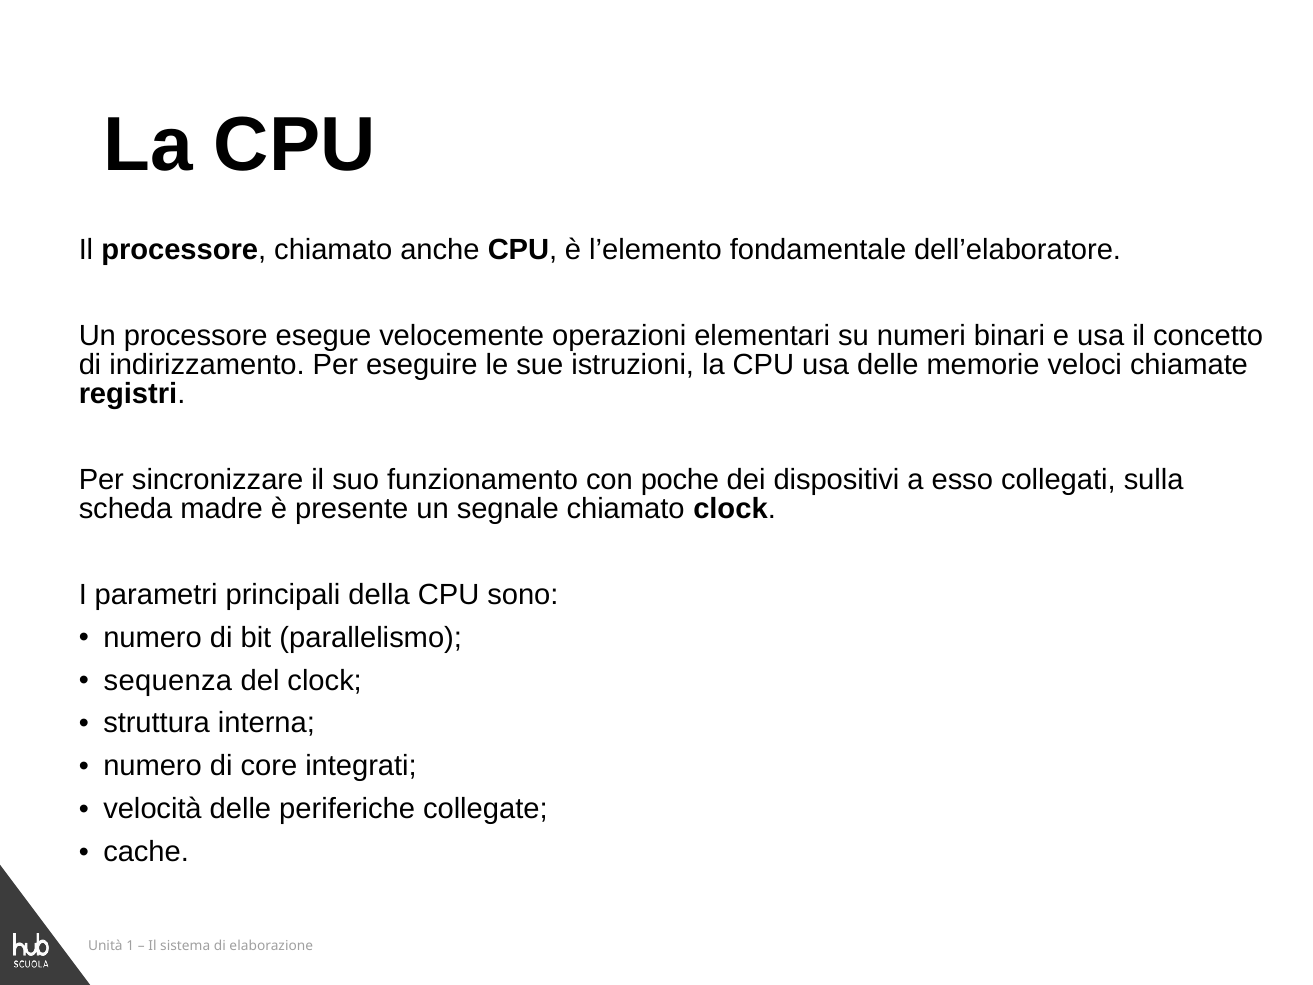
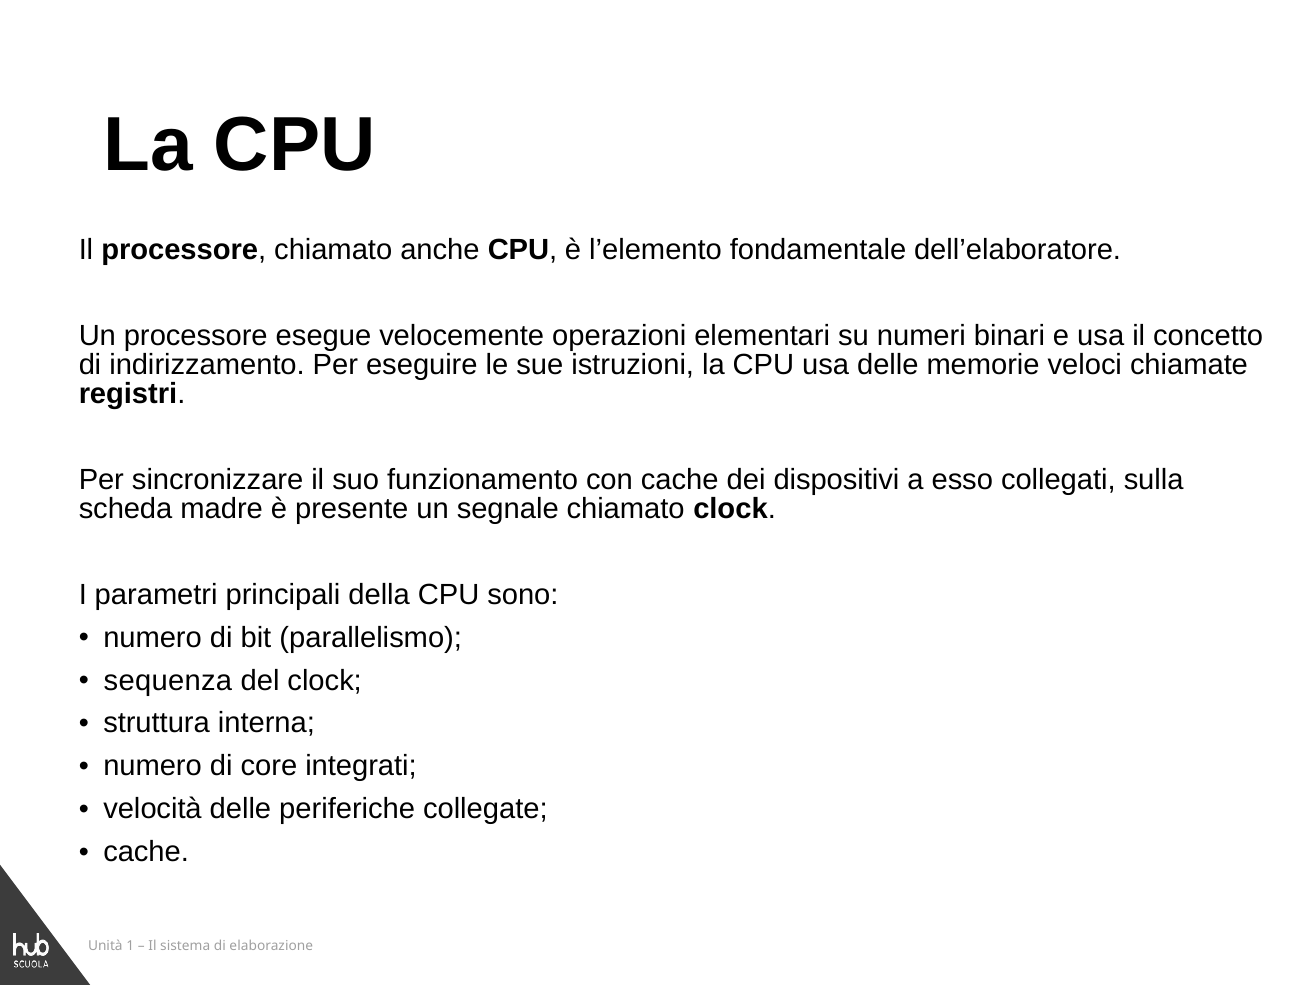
con poche: poche -> cache (680, 480)
